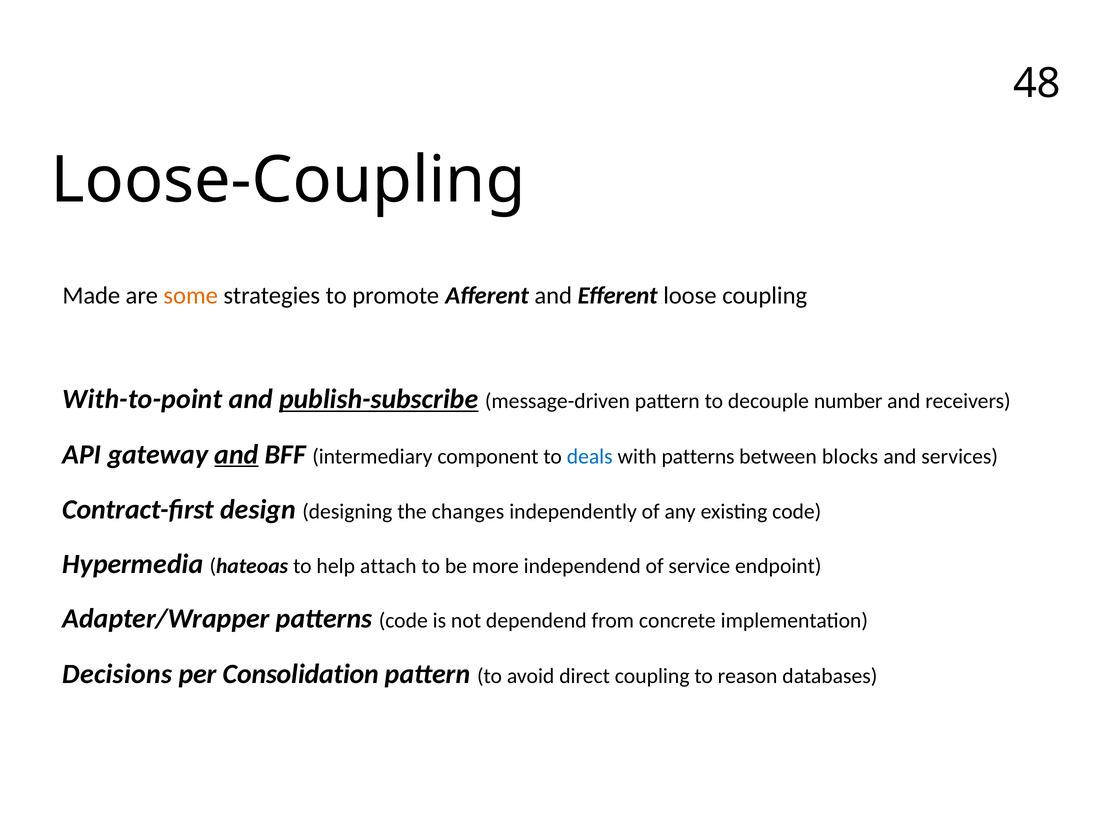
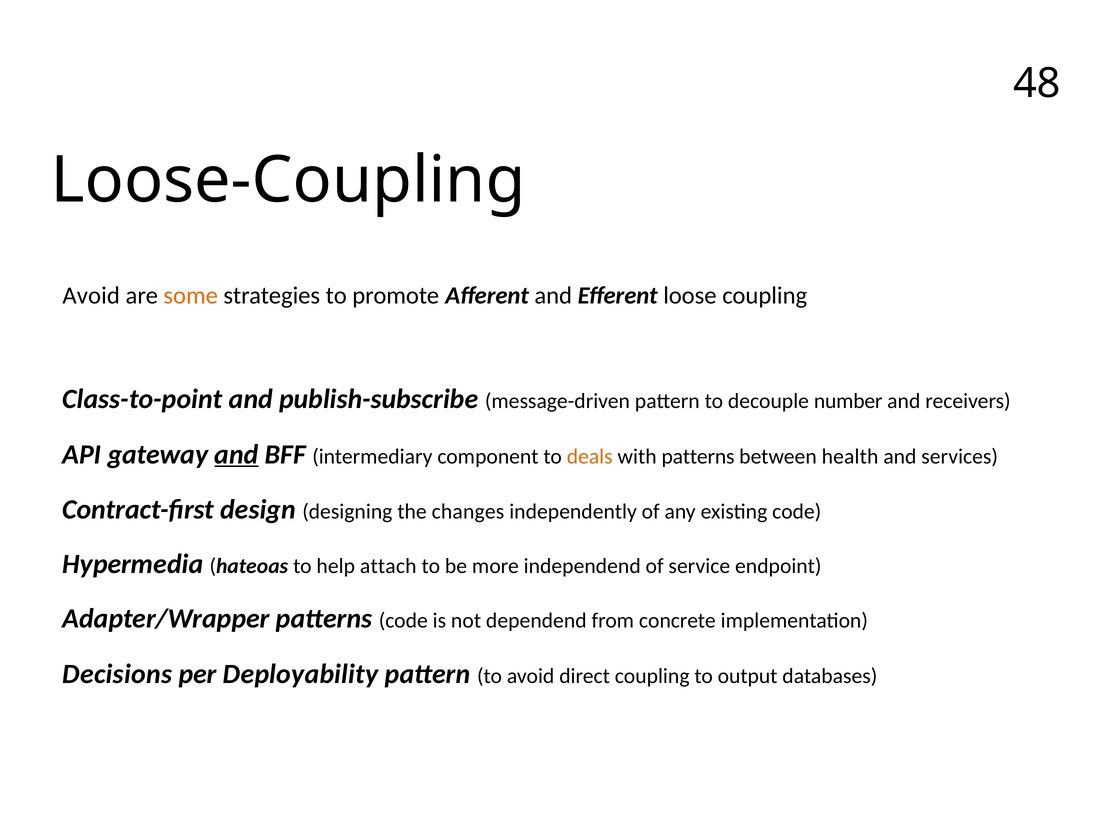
Made: Made -> Avoid (91, 295)
With-to-point: With-to-point -> Class-to-point (142, 399)
publish-subscribe underline: present -> none (379, 399)
deals colour: blue -> orange (590, 456)
blocks: blocks -> health (850, 456)
Consolidation: Consolidation -> Deployability (301, 674)
reason: reason -> output (748, 676)
